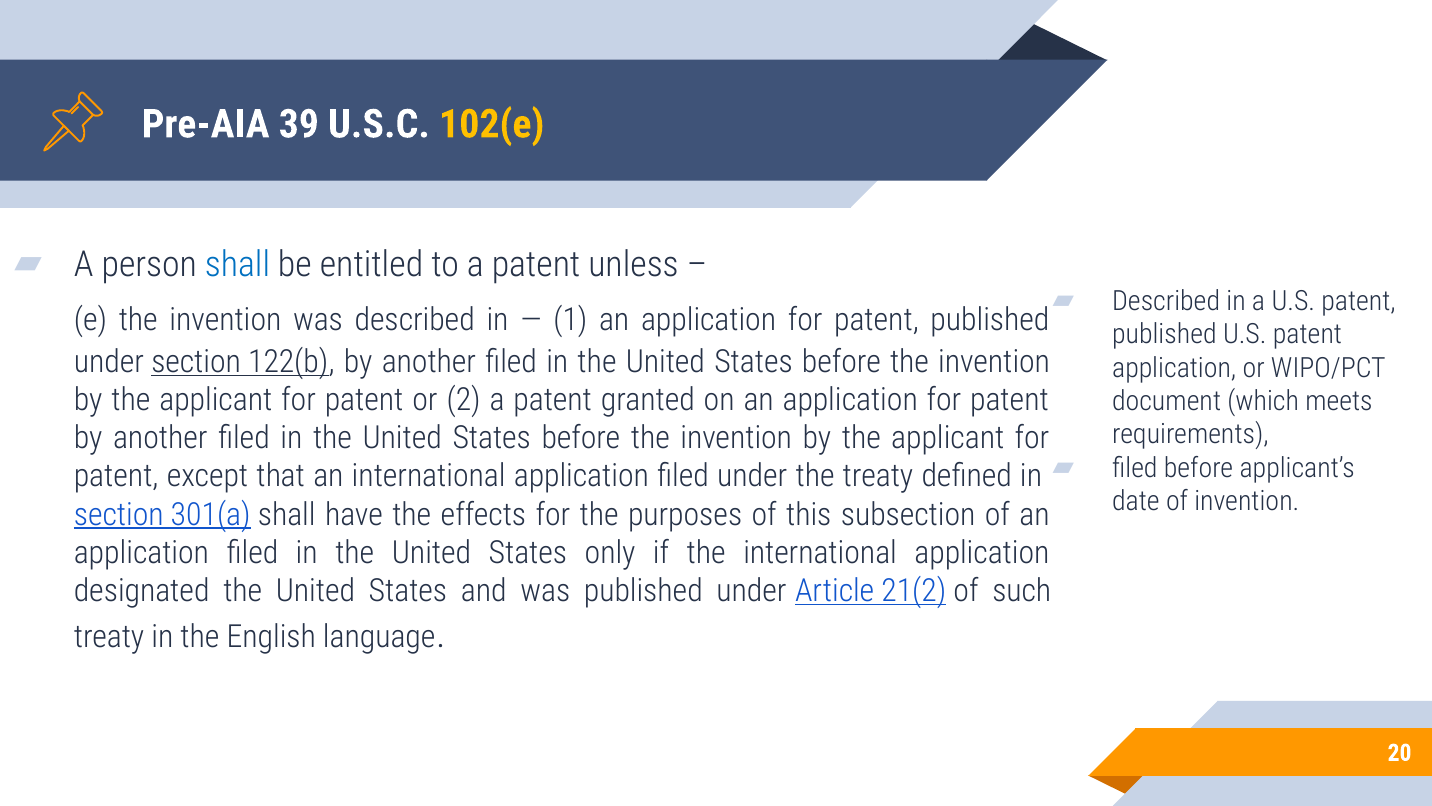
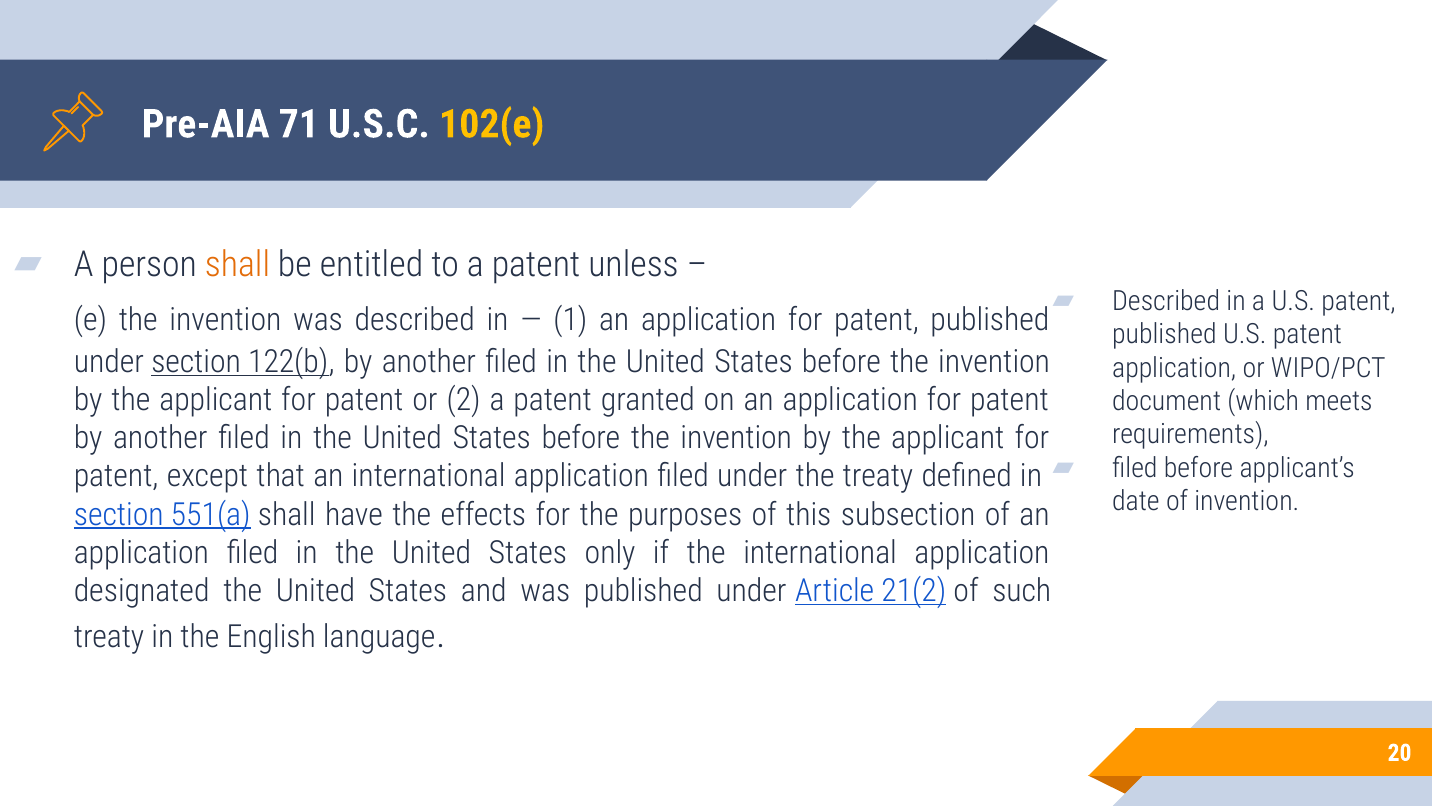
39: 39 -> 71 (299, 124)
shall colour: blue -> orange (237, 264)
301(a: 301(a -> 551(a (211, 514)
